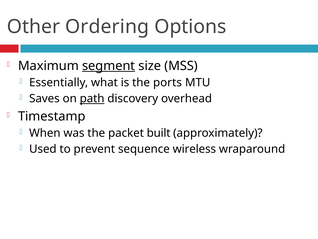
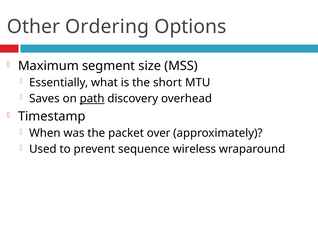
segment underline: present -> none (109, 66)
ports: ports -> short (167, 82)
built: built -> over (159, 133)
